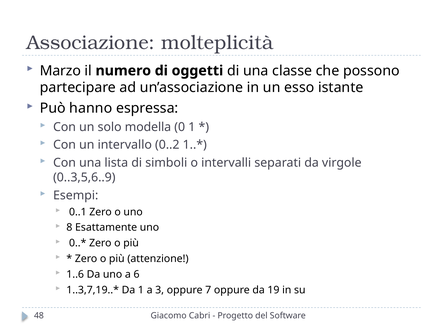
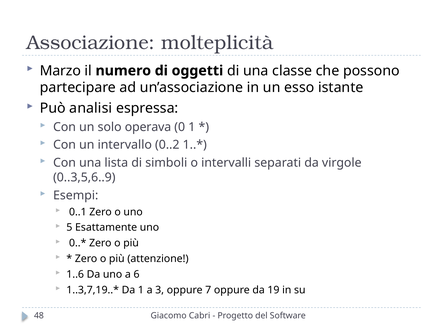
hanno: hanno -> analisi (91, 108)
modella: modella -> operava (148, 127)
8: 8 -> 5 (69, 228)
